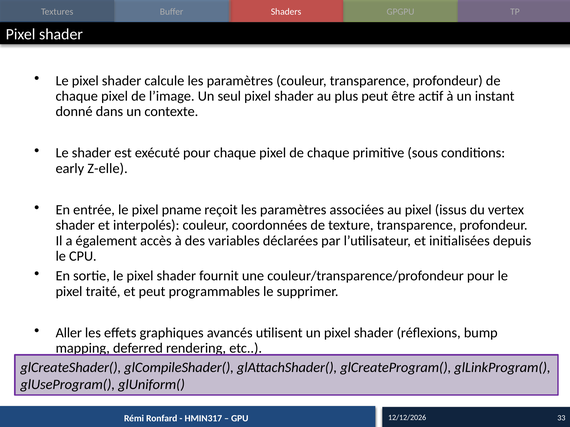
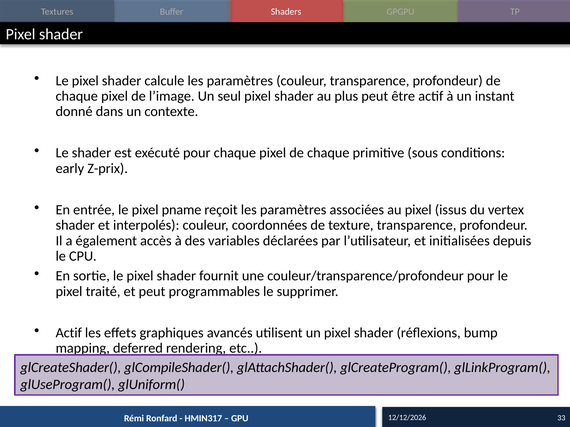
Z-elle: Z-elle -> Z-prix (108, 169)
Aller: Aller -> Actif (69, 333)
